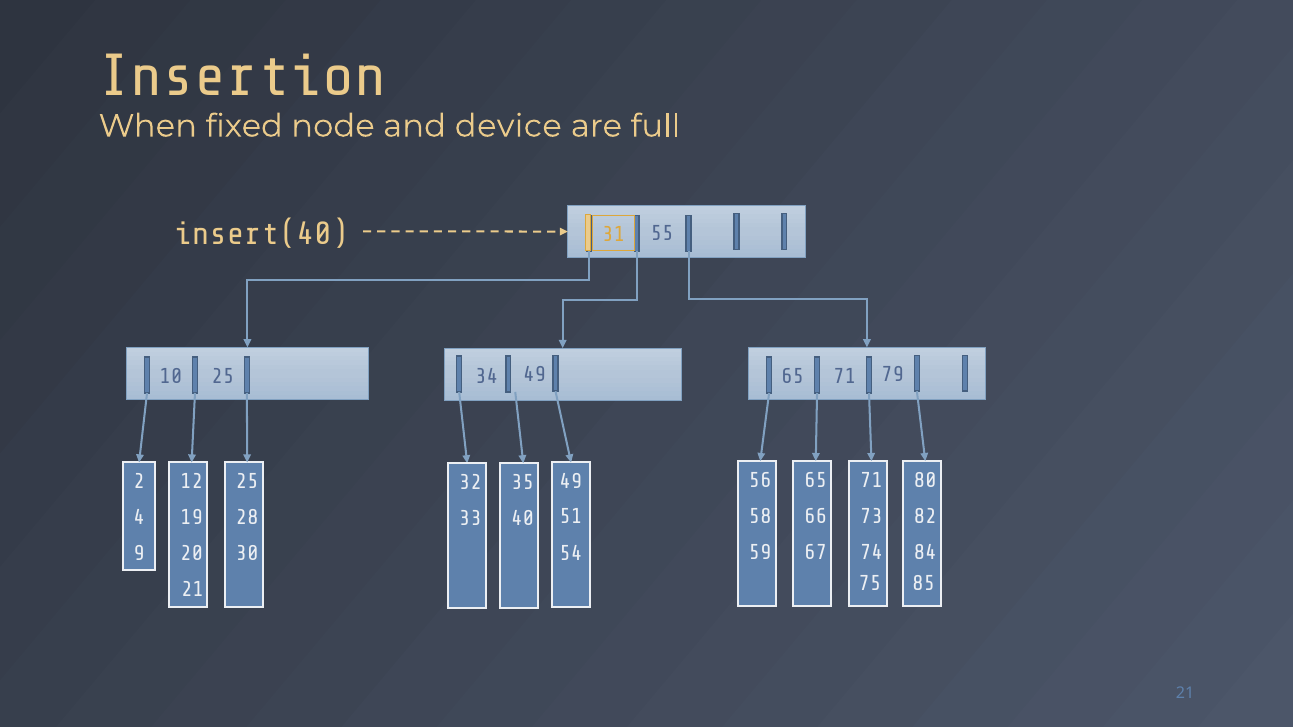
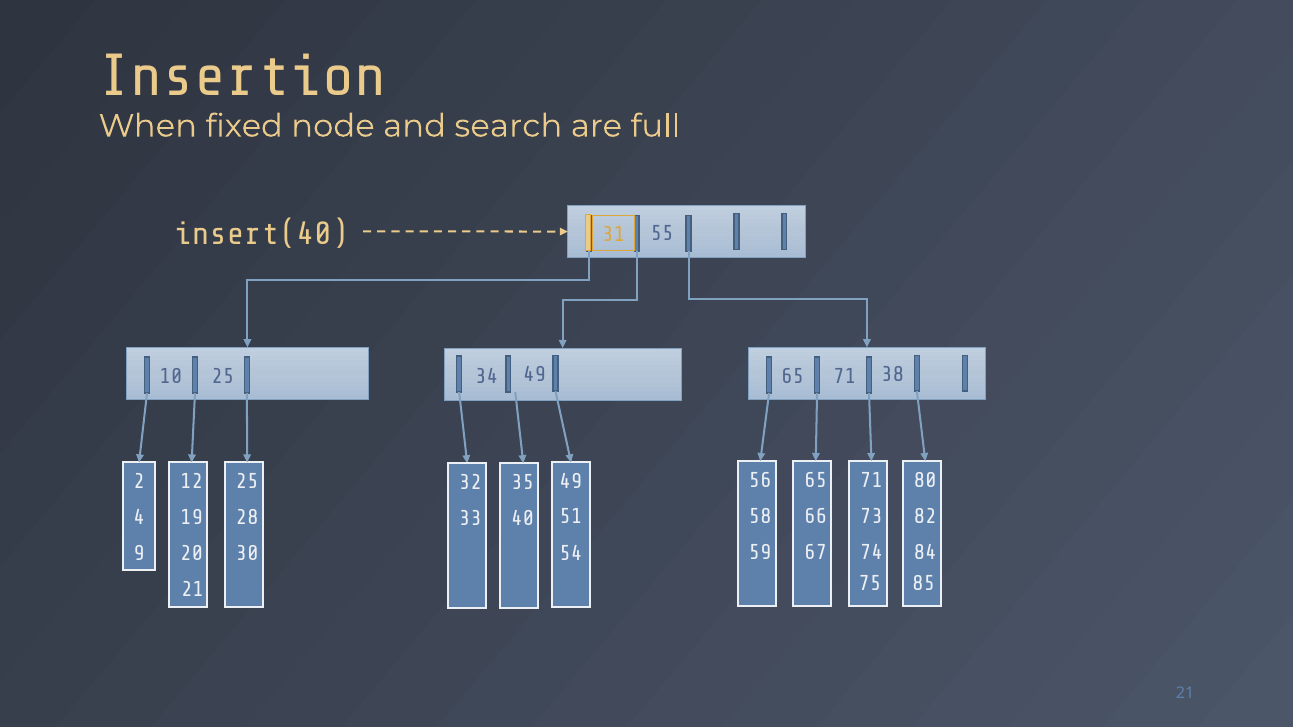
device: device -> search (508, 126)
79: 79 -> 38 (893, 375)
